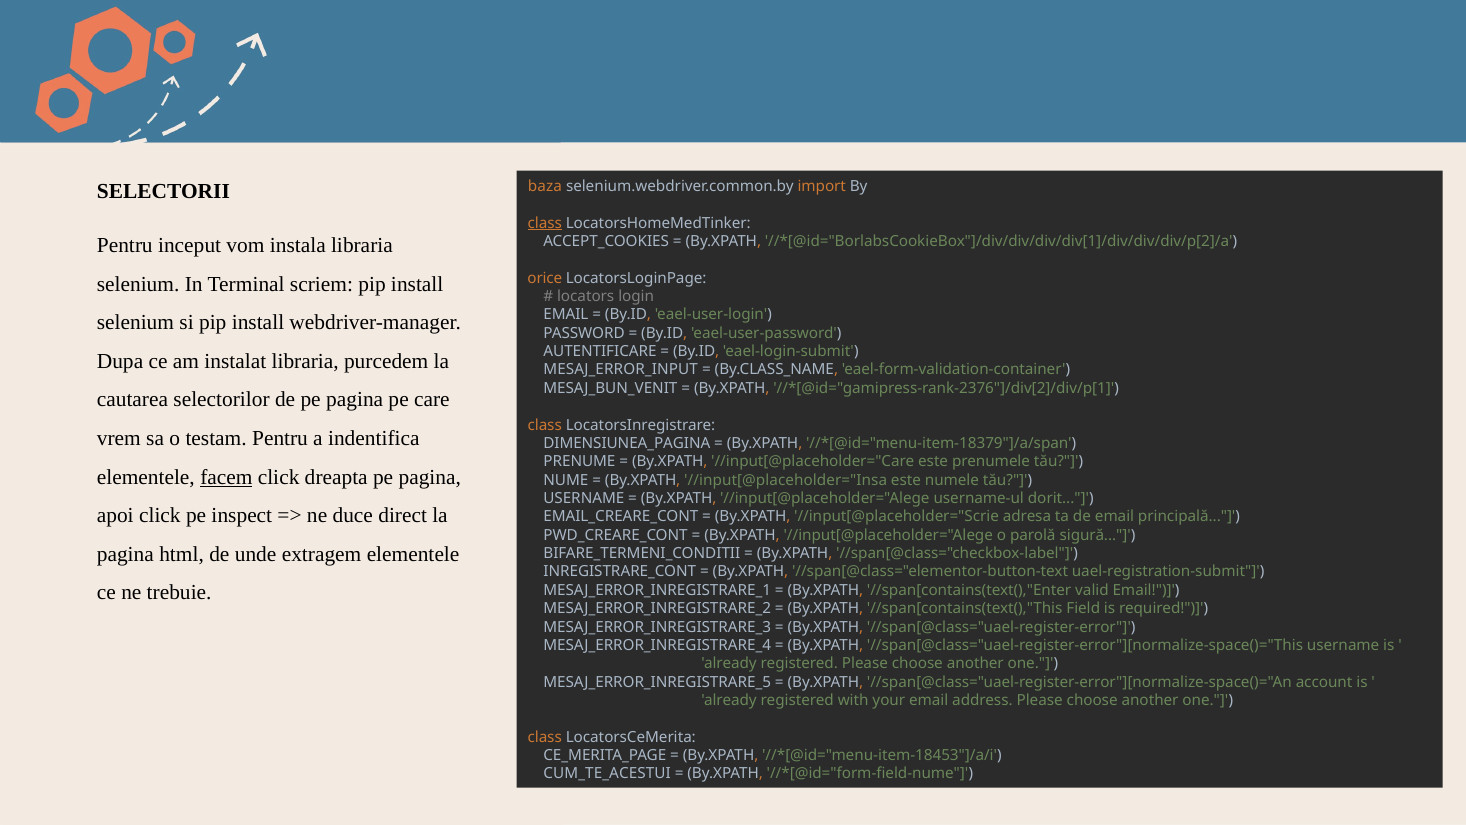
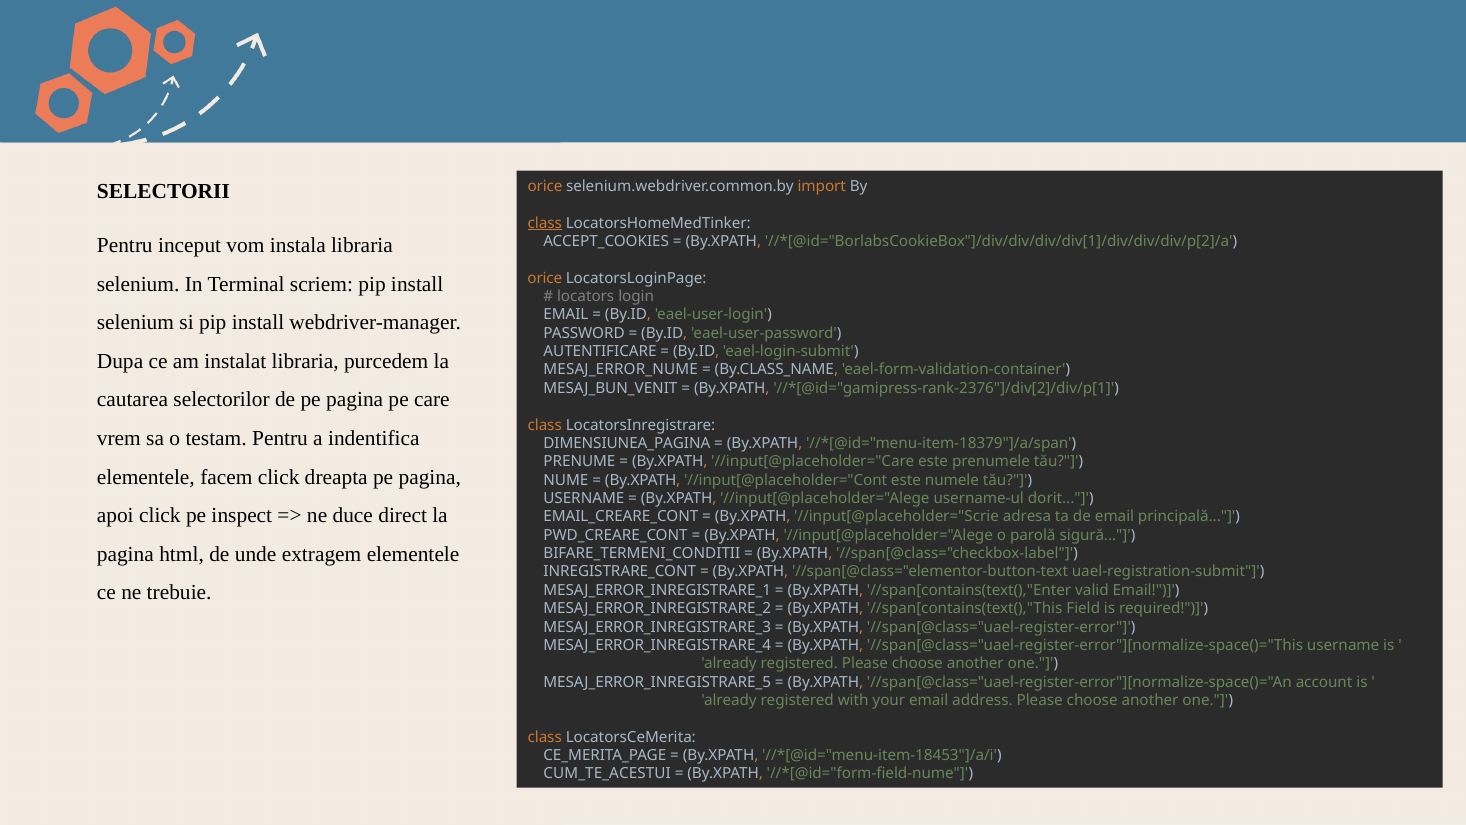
baza: baza -> orice (545, 186)
MESAJ_ERROR_INPUT: MESAJ_ERROR_INPUT -> MESAJ_ERROR_NUME (621, 370)
facem underline: present -> none (226, 477)
//input[@placeholder="Insa: //input[@placeholder="Insa -> //input[@placeholder="Cont (786, 480)
